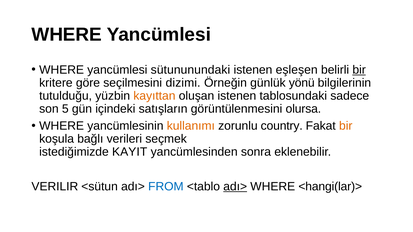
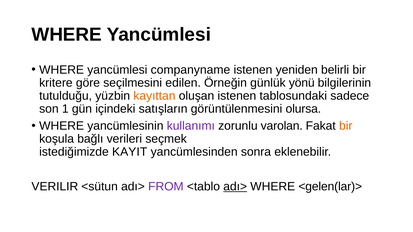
sütununundaki: sütununundaki -> companyname (190, 70)
eşleşen: eşleşen -> yeniden (297, 70)
bir underline: present -> none (359, 70)
dizimi: dizimi -> edilen (183, 83)
5: 5 -> 1 (65, 109)
kullanımı colour: orange -> purple (191, 126)
country: country -> varolan (282, 126)
FROM colour: blue -> purple (166, 187)
<hangi(lar)>: <hangi(lar)> -> <gelen(lar)> (330, 187)
